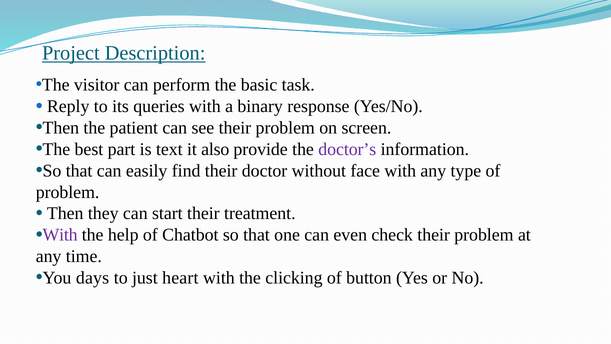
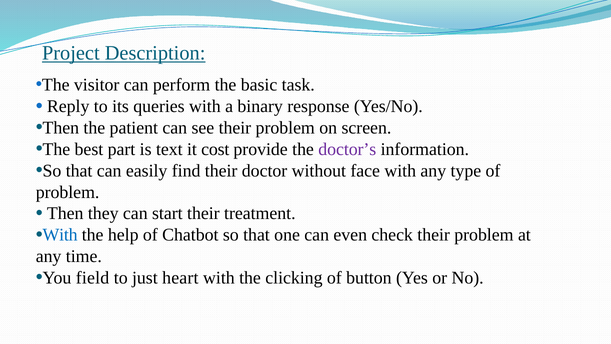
also: also -> cost (215, 149)
With colour: purple -> blue (60, 235)
days: days -> field (93, 278)
